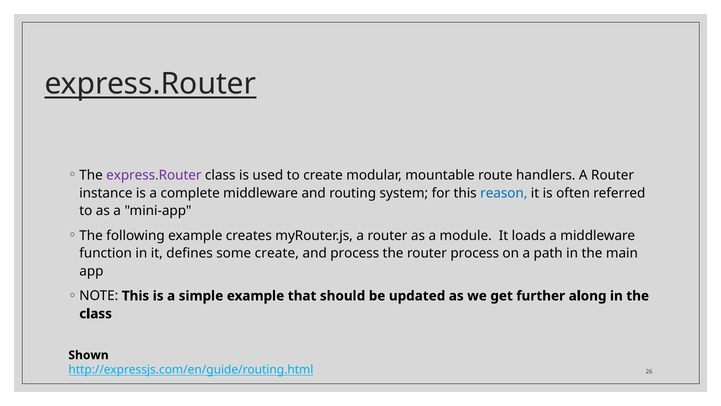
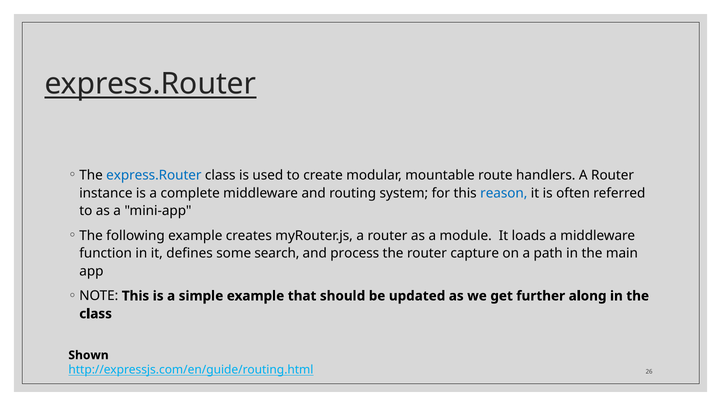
express.Router colour: purple -> blue (154, 175)
some create: create -> search (277, 253)
router process: process -> capture (475, 253)
